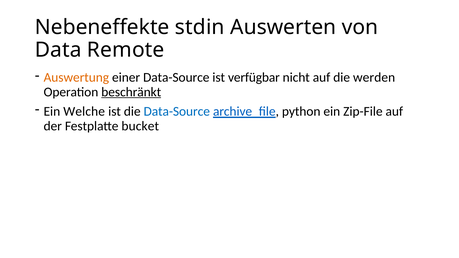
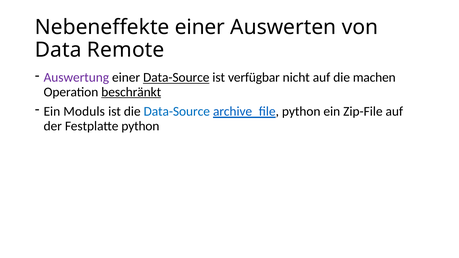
Nebeneffekte stdin: stdin -> einer (200, 27)
Auswertung colour: orange -> purple (76, 78)
Data-Source underline: none -> present (176, 78)
werden: werden -> machen (374, 78)
Welche: Welche -> Moduls (84, 112)
Festplatte bucket: bucket -> python (140, 126)
